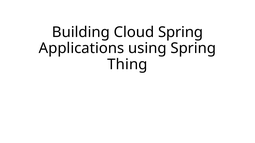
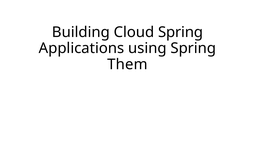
Thing: Thing -> Them (127, 65)
